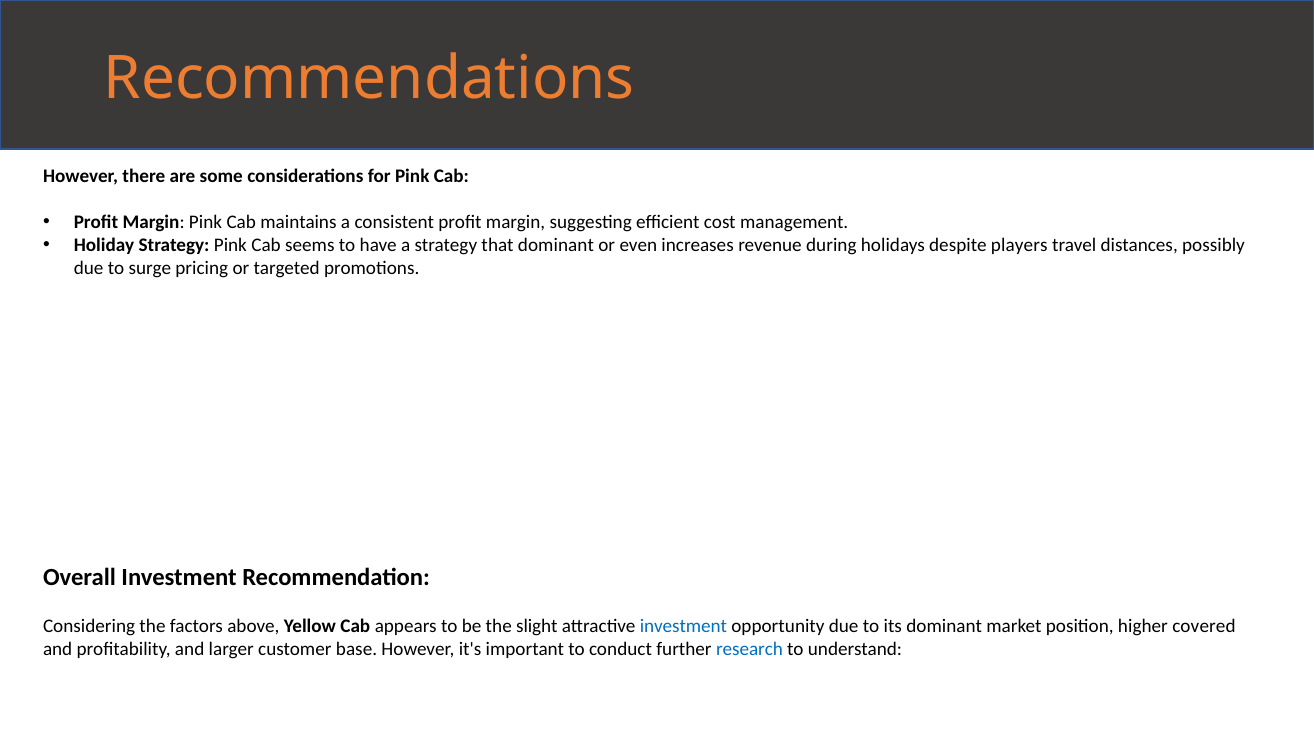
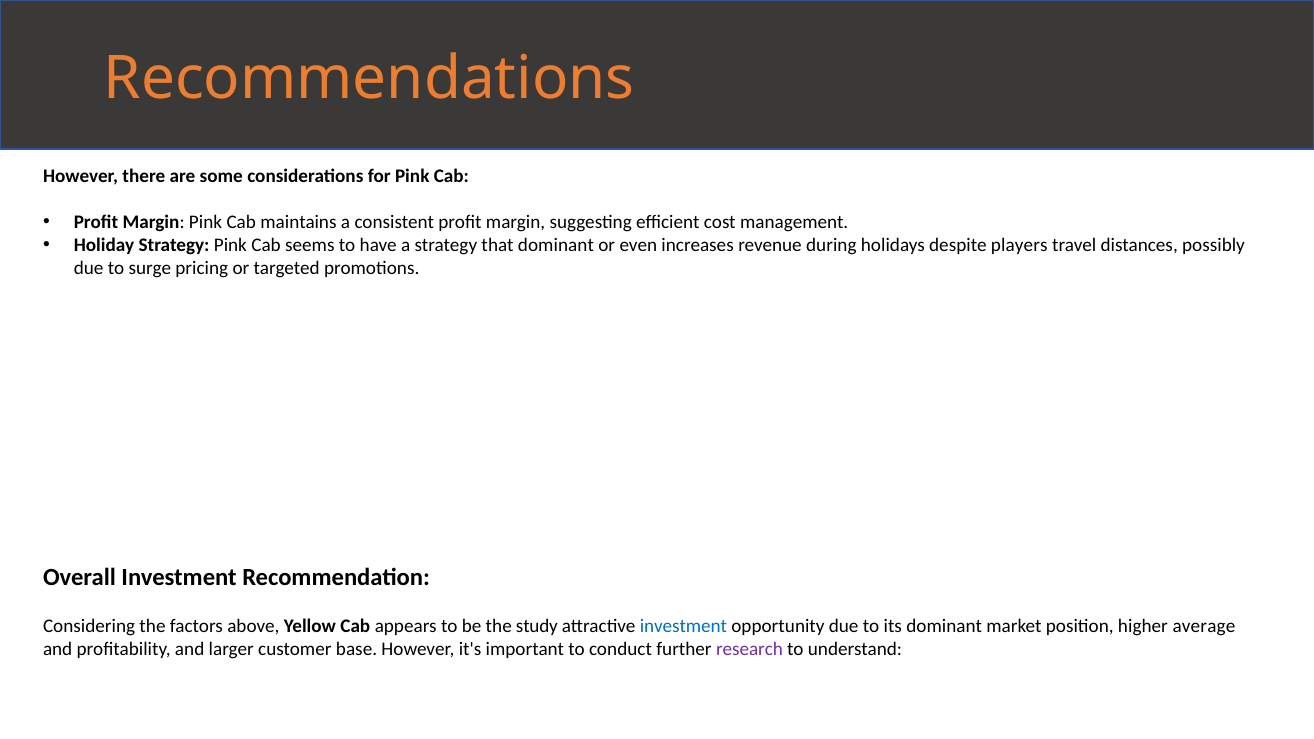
slight: slight -> study (537, 626)
covered: covered -> average (1204, 626)
research colour: blue -> purple (749, 649)
